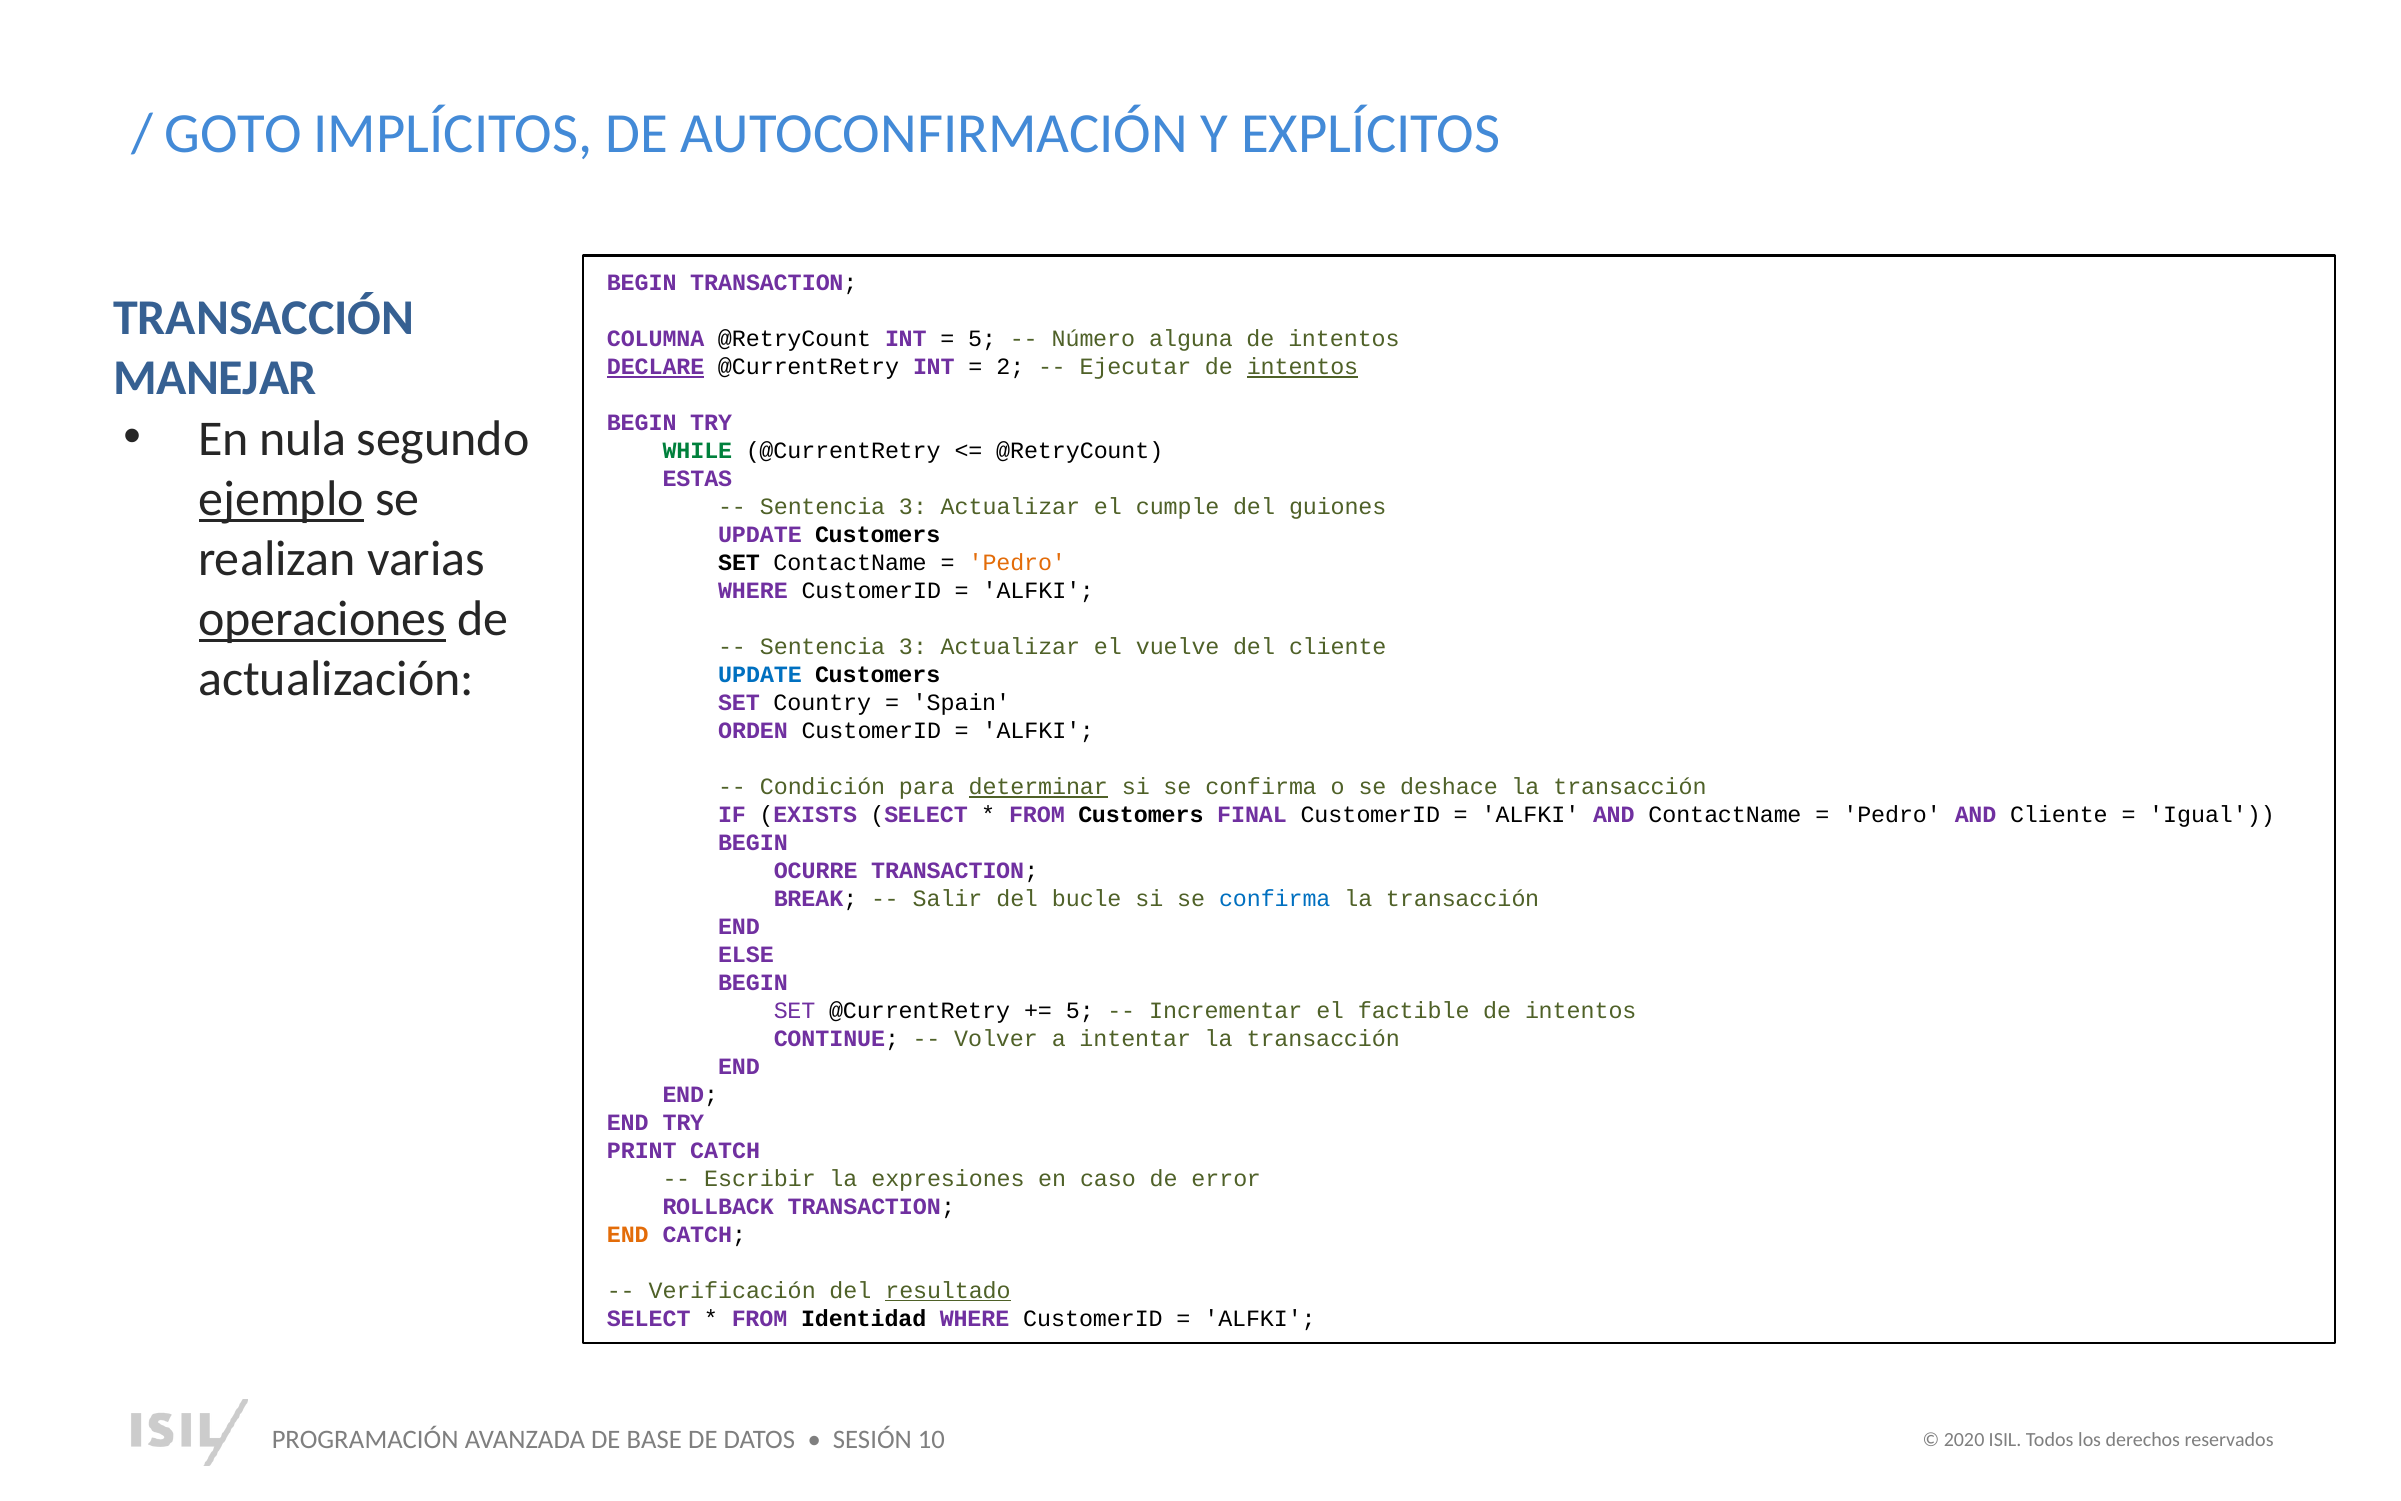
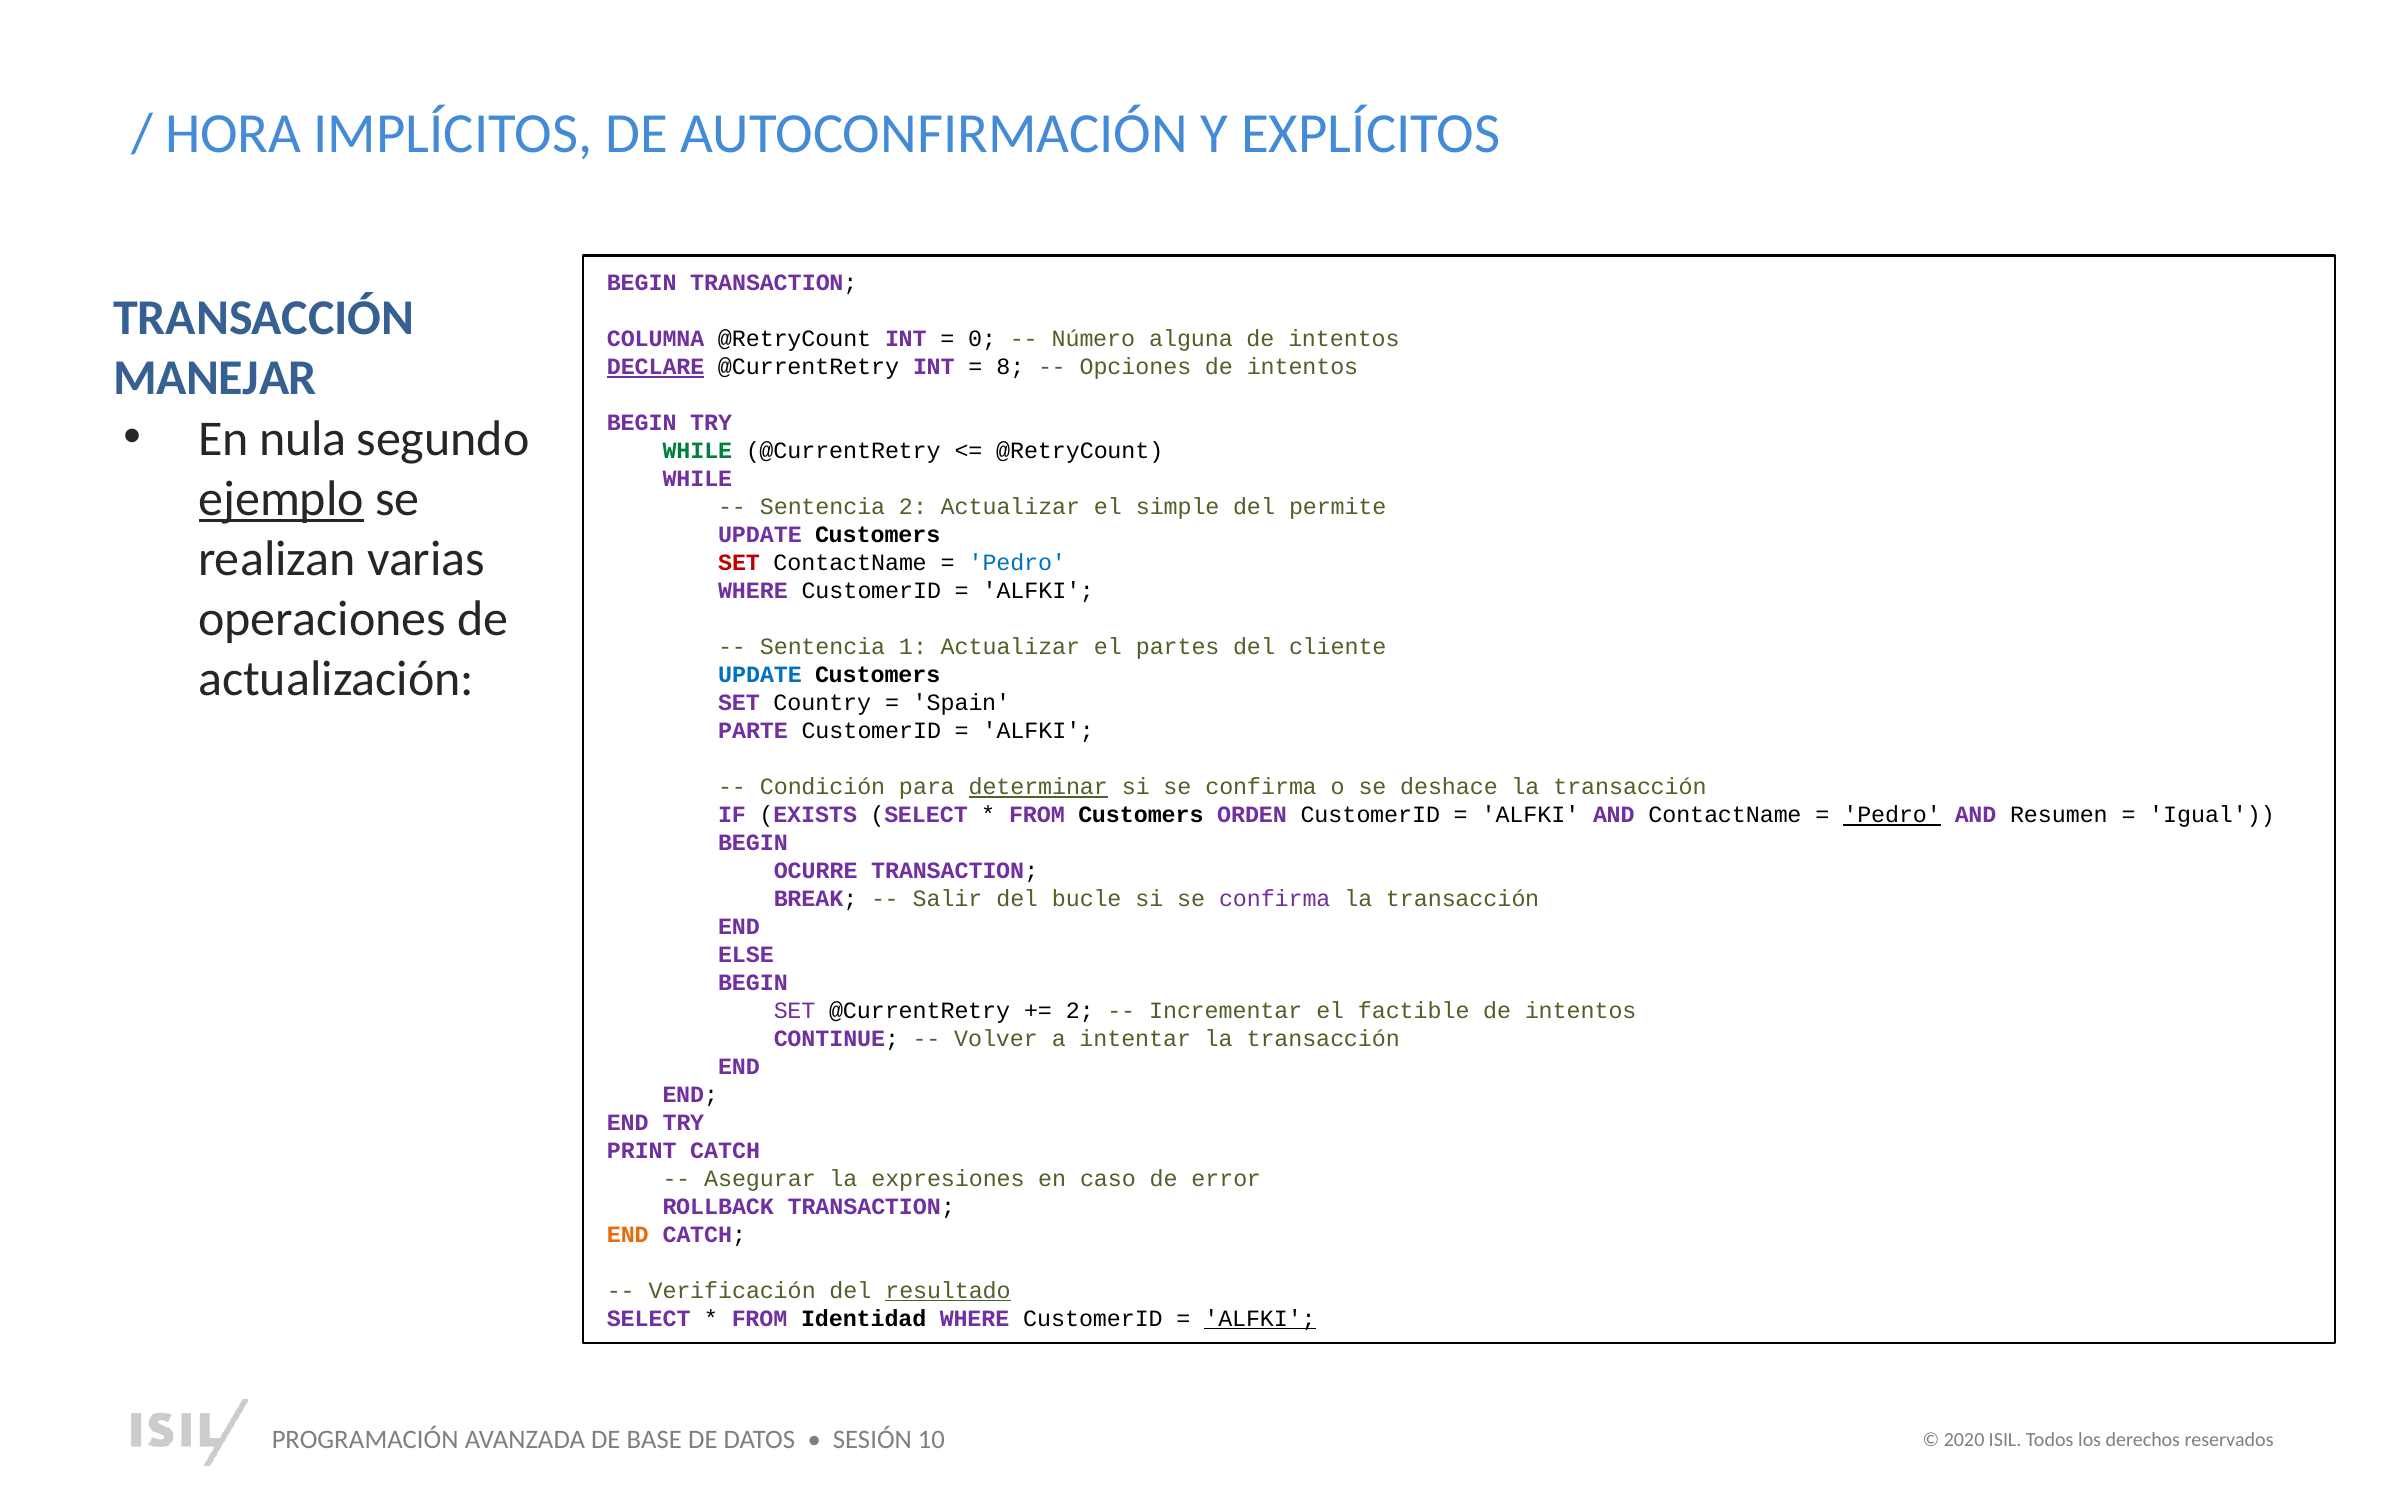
GOTO: GOTO -> HORA (233, 134)
5: 5 -> 0 (982, 339)
2: 2 -> 8 (1010, 367)
Ejecutar: Ejecutar -> Opciones (1135, 367)
intentos underline: present -> none (1302, 367)
ESTAS: ESTAS -> WHILE (697, 479)
3: 3 -> 2 (913, 507)
cumple: cumple -> simple (1178, 507)
guiones: guiones -> permite (1338, 507)
SET colour: black -> red (739, 563)
Pedro colour: orange -> blue (1017, 563)
operaciones underline: present -> none (322, 619)
3: 3 -> 1 (913, 647)
vuelve: vuelve -> partes (1178, 647)
ORDEN: ORDEN -> PARTE (753, 731)
FINAL: FINAL -> ORDEN (1252, 815)
Pedro underline: none -> present (1892, 815)
AND Cliente: Cliente -> Resumen (2059, 815)
confirma colour: blue -> purple (1275, 899)
5: 5 -> 2 (1080, 1010)
Escribir: Escribir -> Asegurar (760, 1178)
ALFKI underline: none -> present (1260, 1318)
